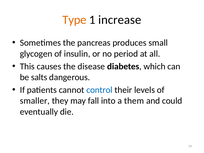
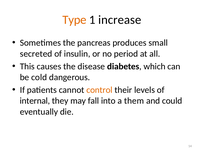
glycogen: glycogen -> secreted (36, 54)
salts: salts -> cold (39, 77)
control colour: blue -> orange (99, 90)
smaller: smaller -> internal (35, 101)
